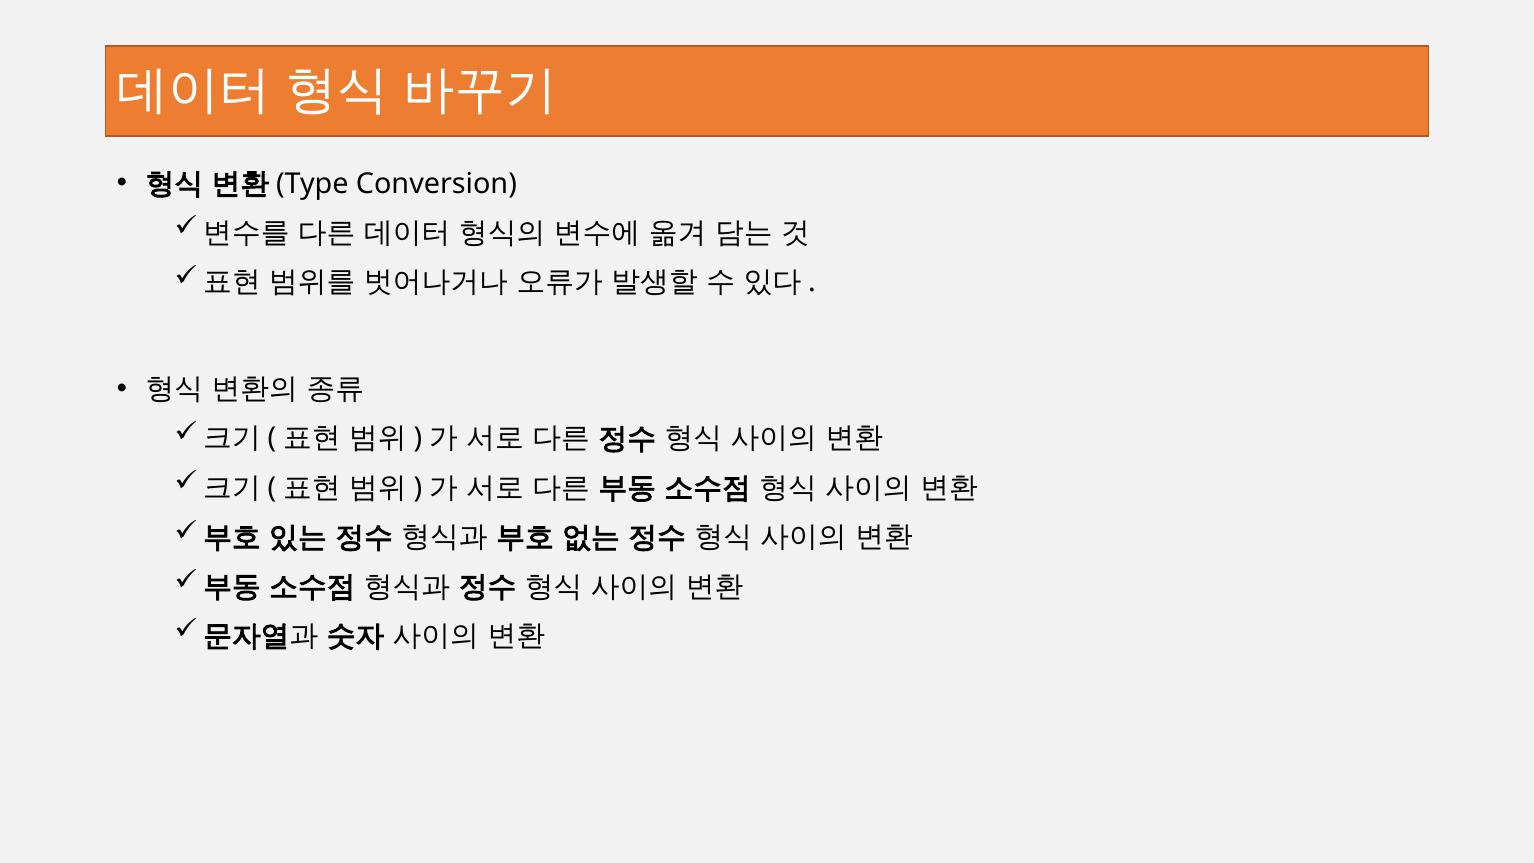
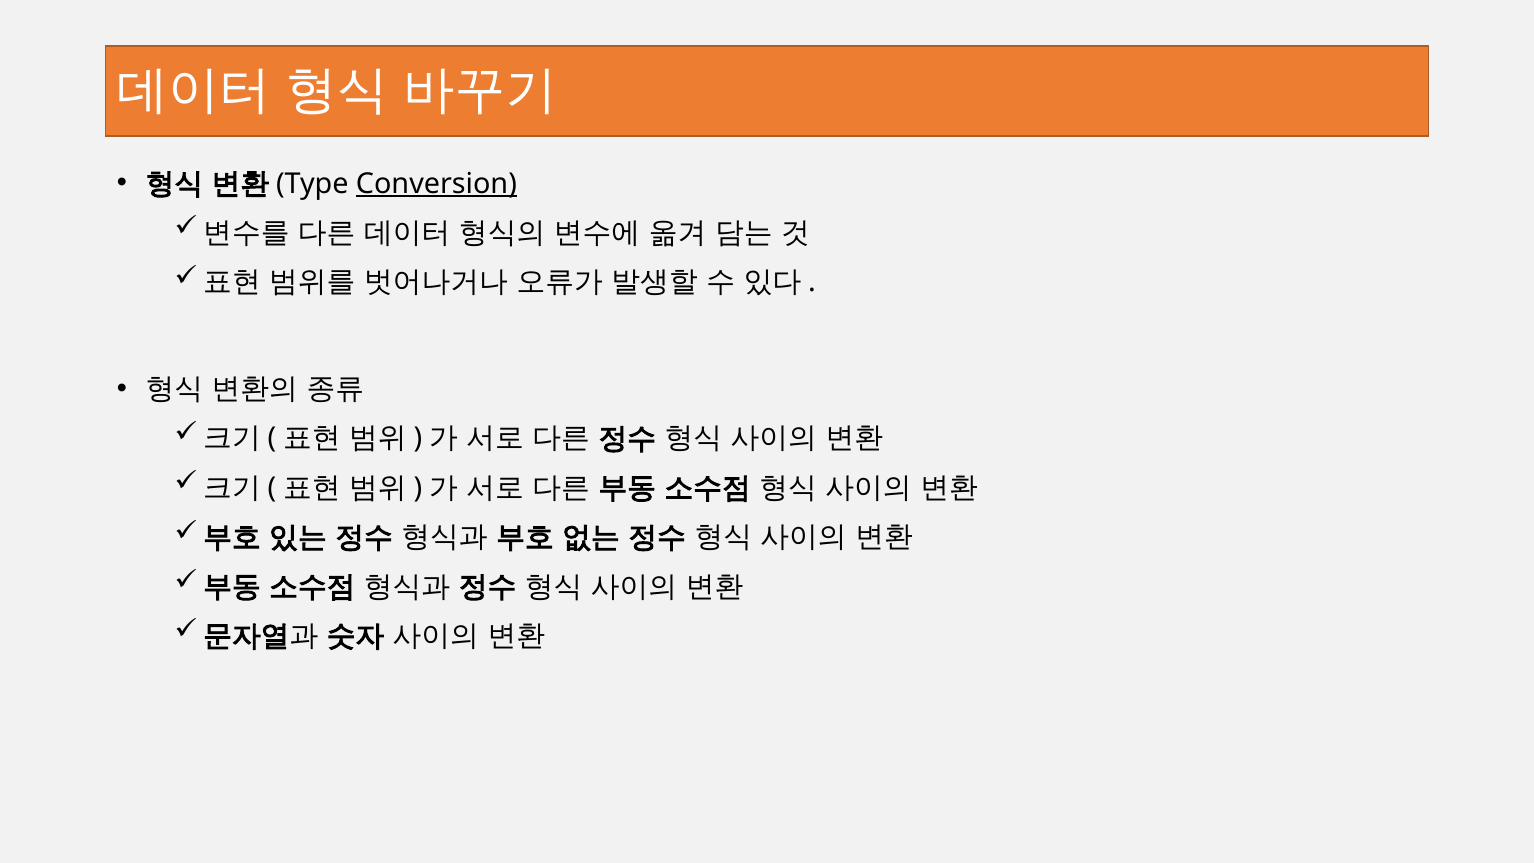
Conversion underline: none -> present (436, 184)
